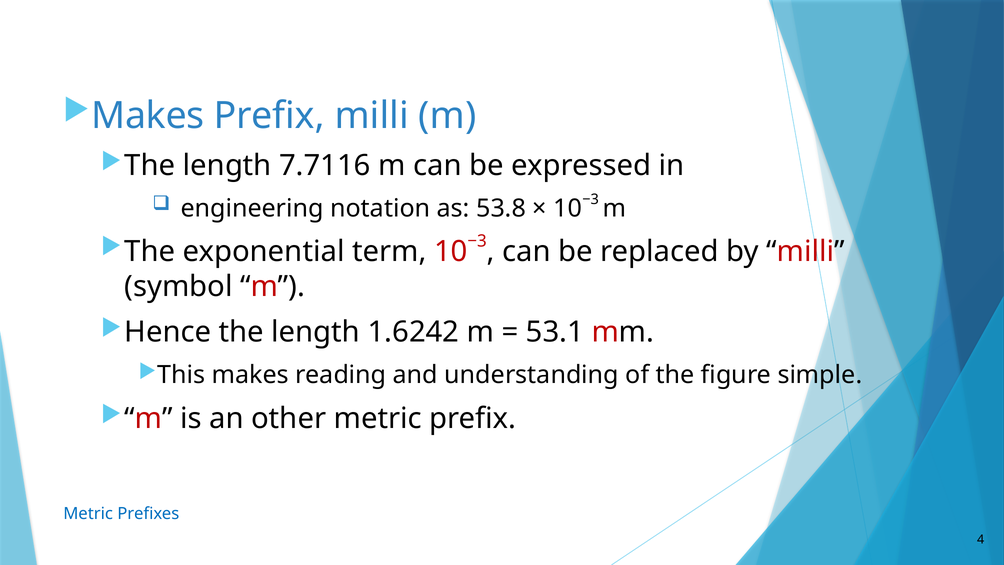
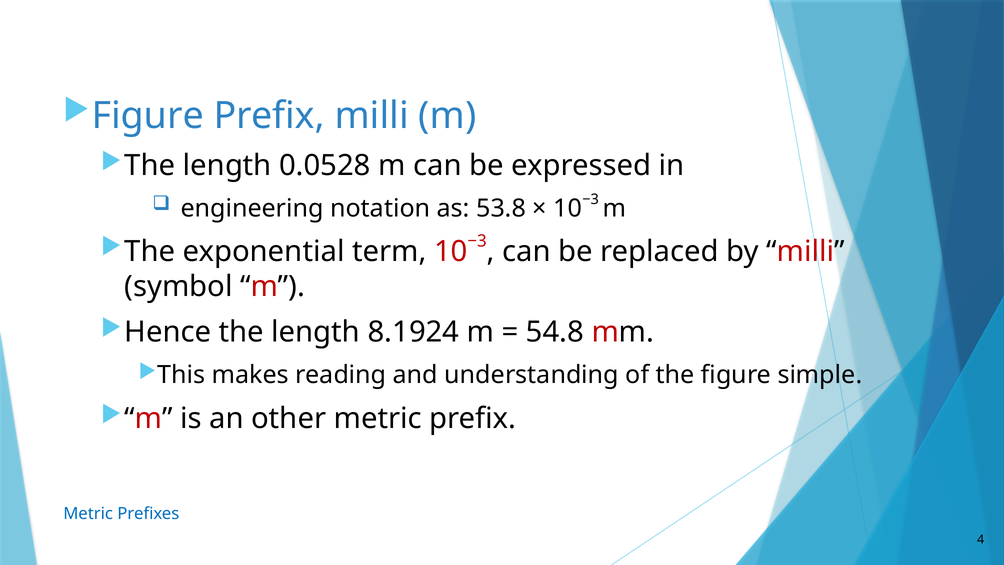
Makes: Makes -> Figure (148, 116)
7.7116: 7.7116 -> 0.0528 (325, 166)
1.6242: 1.6242 -> 8.1924 (414, 332)
53.1: 53.1 -> 54.8 (555, 332)
